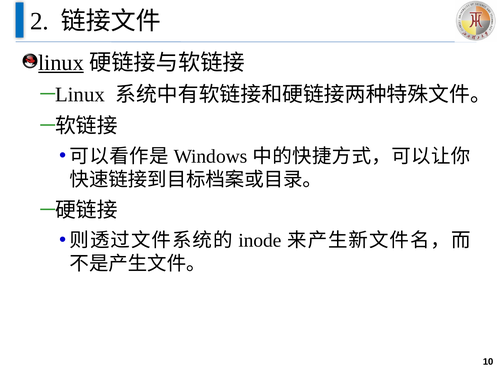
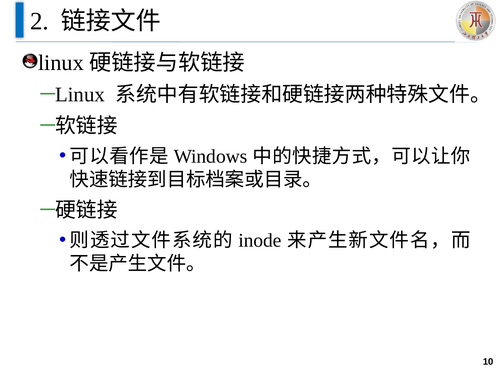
linux underline: present -> none (61, 63)
